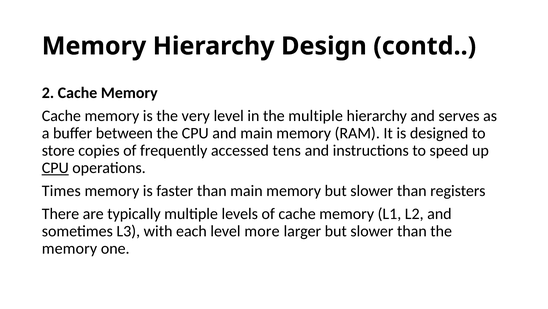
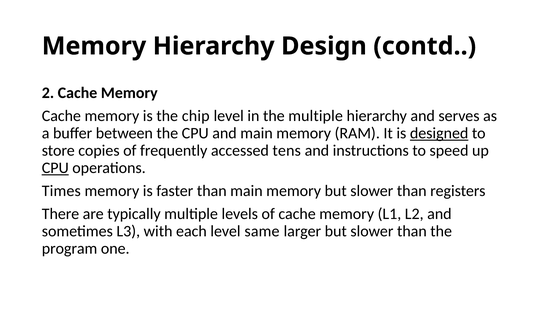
very: very -> chip (196, 116)
designed underline: none -> present (439, 133)
more: more -> same (262, 231)
memory: memory -> program (70, 248)
